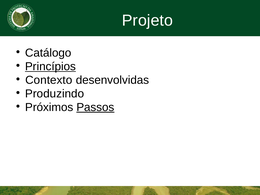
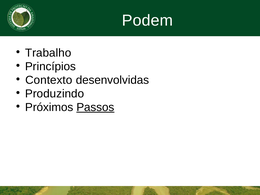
Projeto: Projeto -> Podem (147, 20)
Catálogo: Catálogo -> Trabalho (48, 53)
Princípios underline: present -> none (50, 66)
